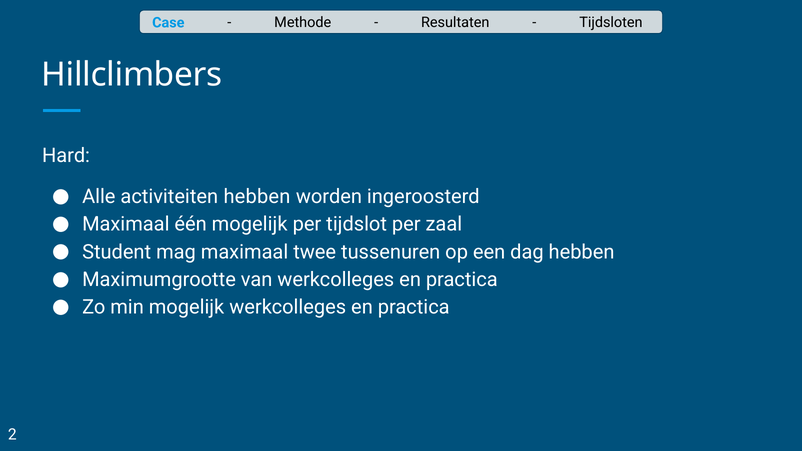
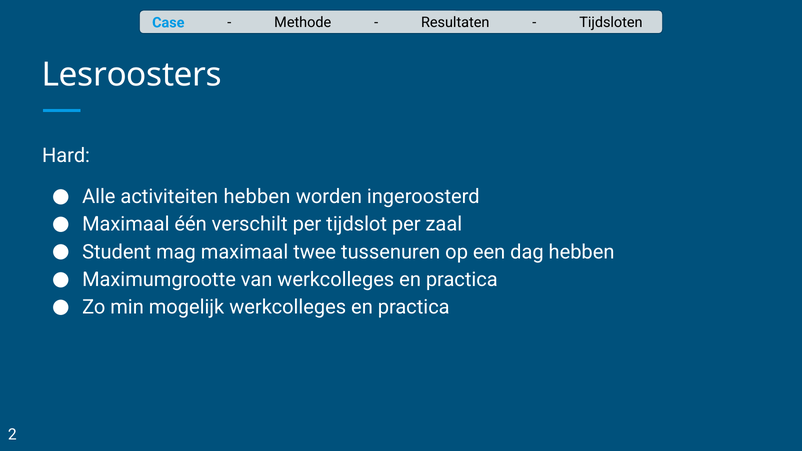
Hillclimbers: Hillclimbers -> Lesroosters (132, 75)
één mogelijk: mogelijk -> verschilt (250, 224)
